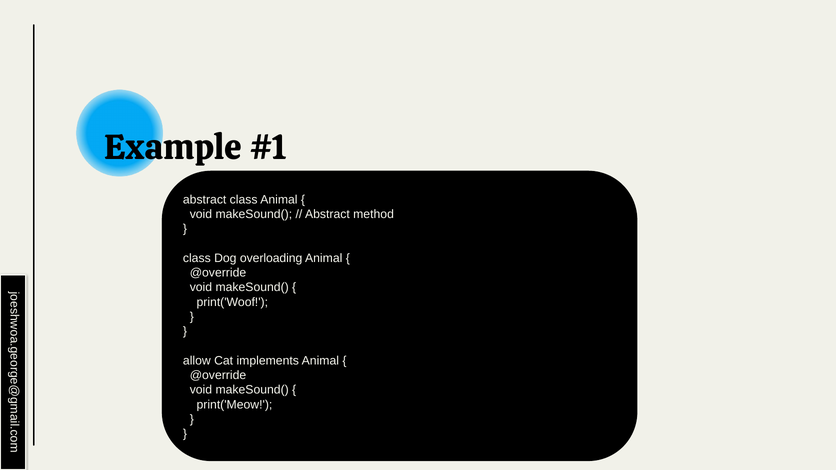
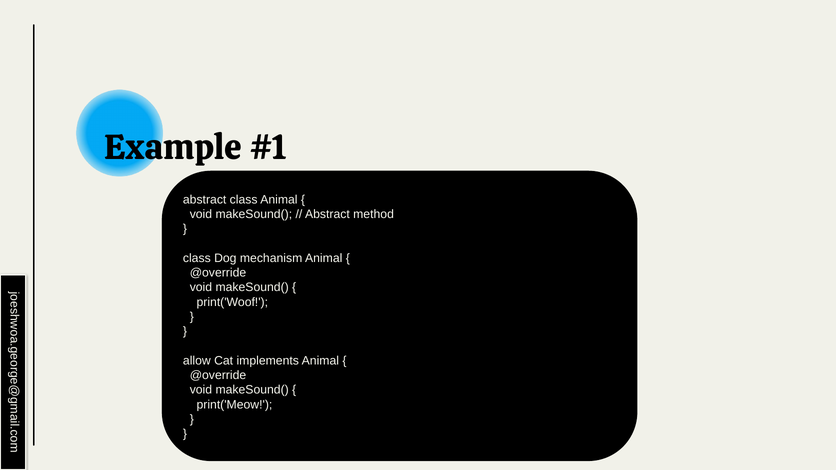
overloading: overloading -> mechanism (271, 258)
